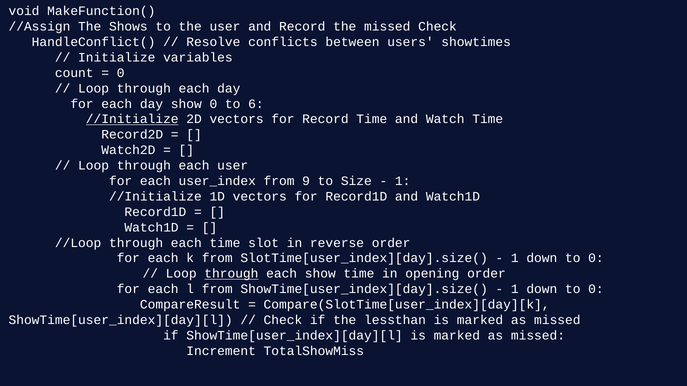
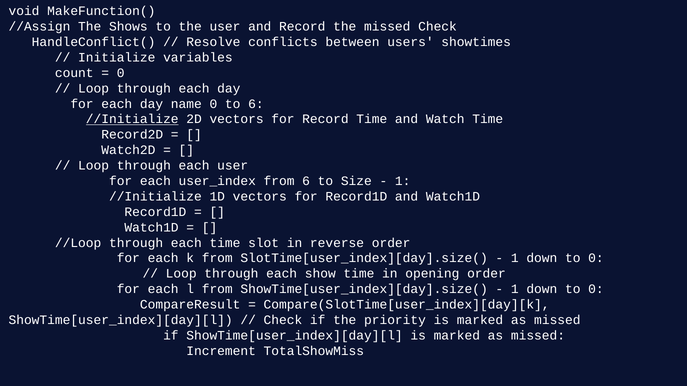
day show: show -> name (186, 104)
from 9: 9 -> 6 (306, 181)
through underline: present -> none (231, 274)
lessthan: lessthan -> priority (395, 320)
